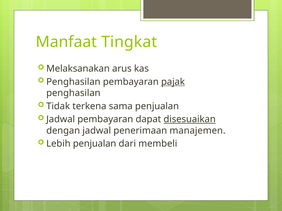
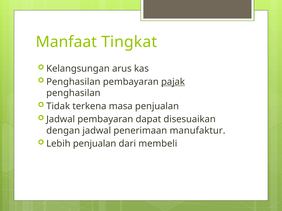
Melaksanakan: Melaksanakan -> Kelangsungan (78, 69)
sama: sama -> masa (121, 106)
disesuaikan underline: present -> none (190, 120)
manajemen: manajemen -> manufaktur (198, 131)
